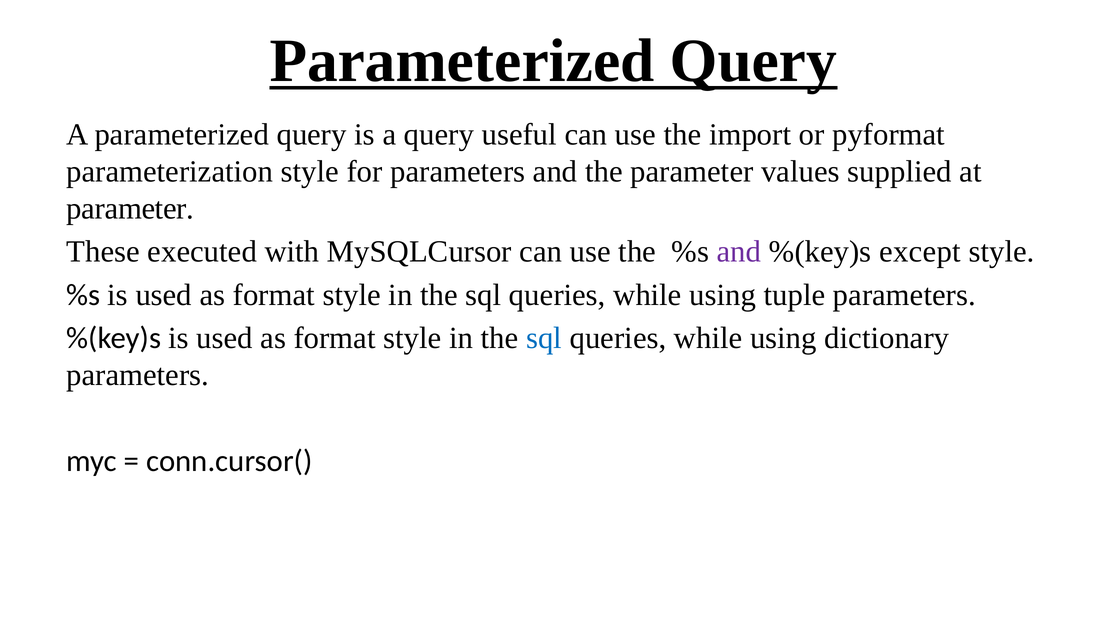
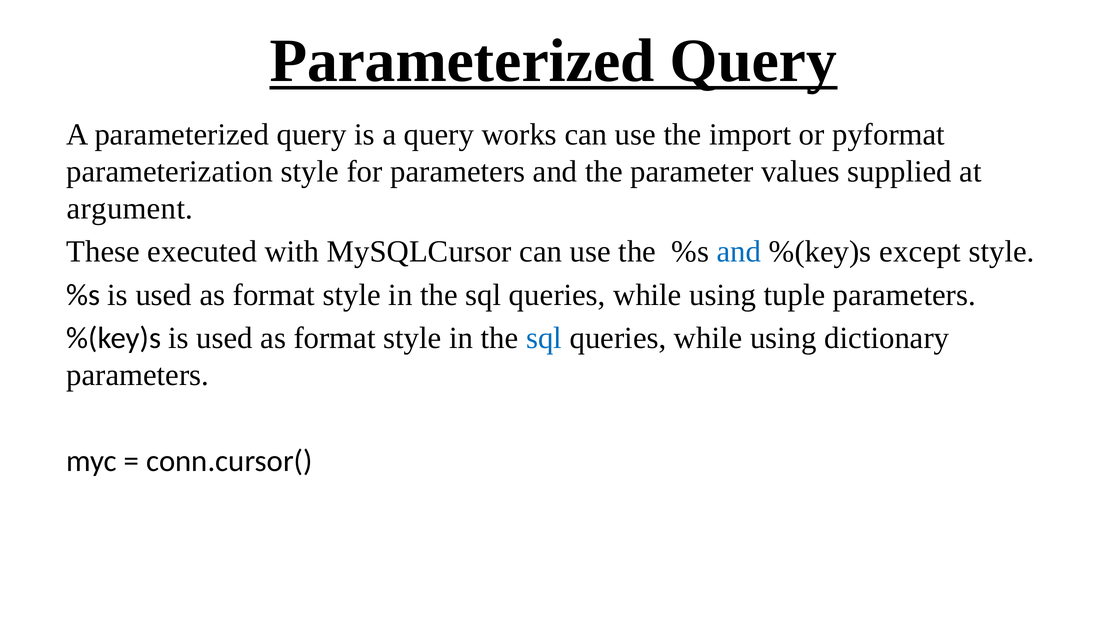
useful: useful -> works (519, 135)
parameter: parameter -> argument (130, 209)
and colour: purple -> blue (739, 252)
